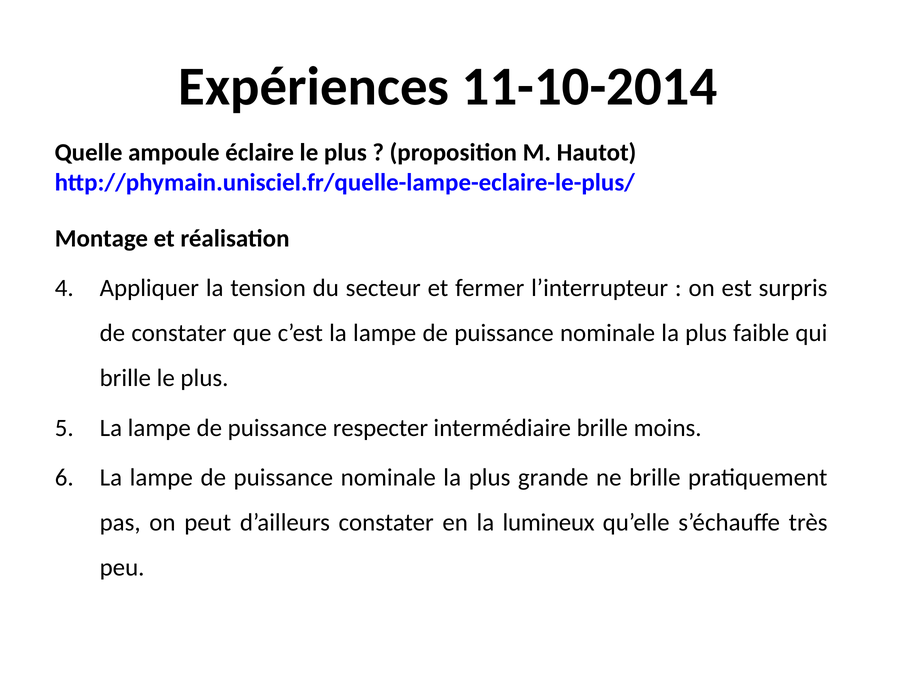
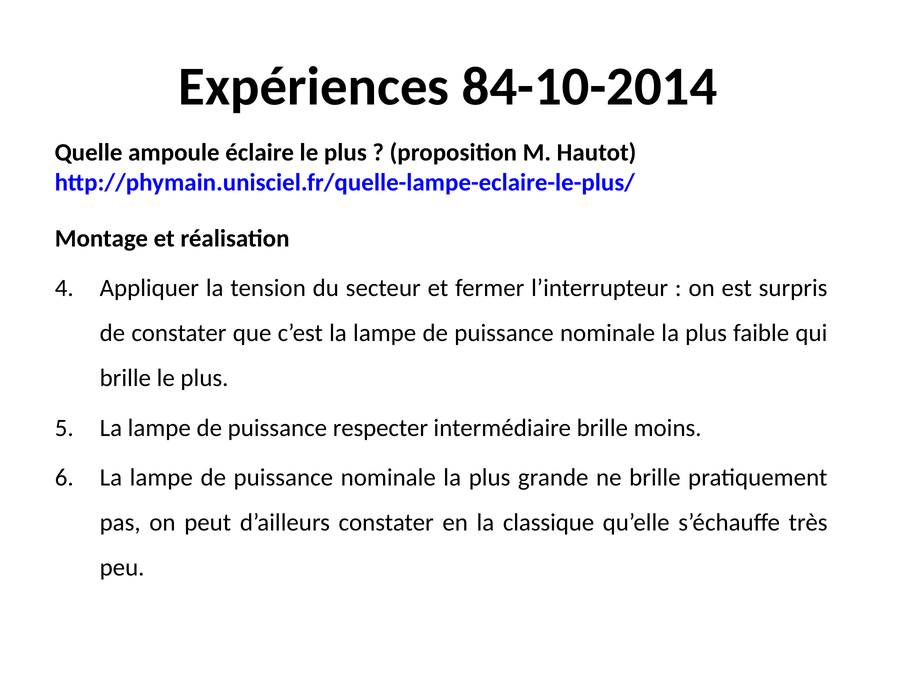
11-10-2014: 11-10-2014 -> 84-10-2014 (590, 87)
lumineux: lumineux -> classique (549, 522)
